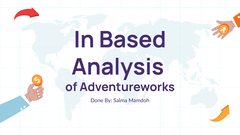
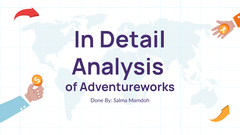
Based: Based -> Detail (132, 40)
